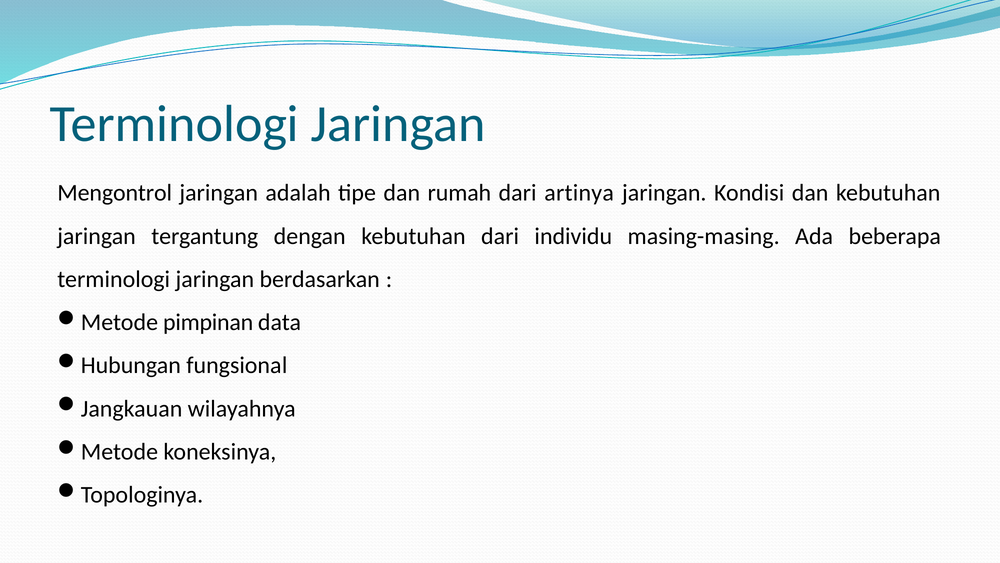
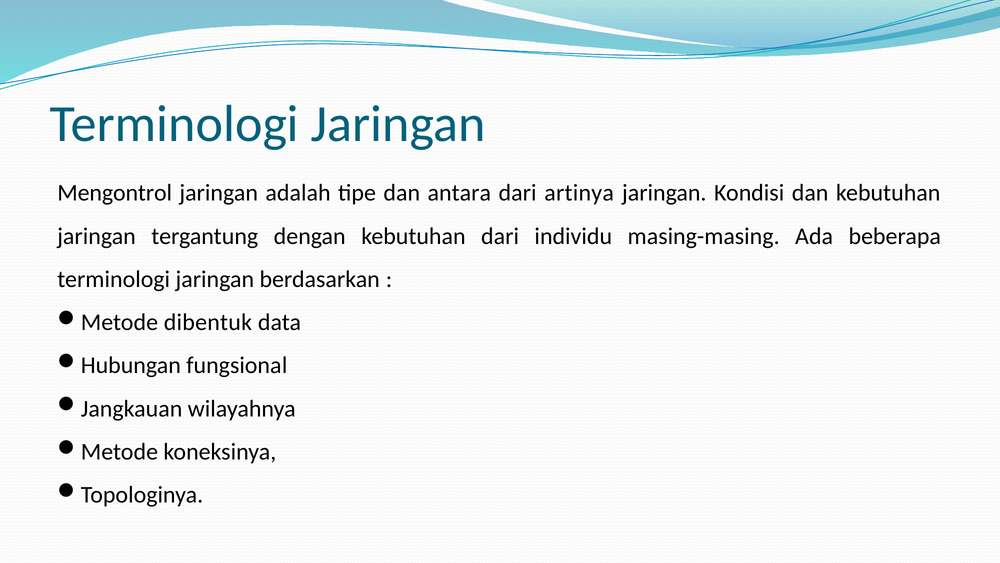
rumah: rumah -> antara (459, 193)
pimpinan: pimpinan -> dibentuk (208, 322)
